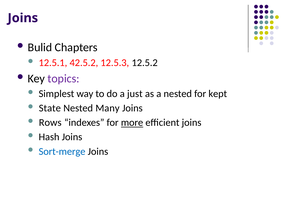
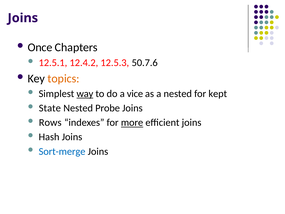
Bulid: Bulid -> Once (40, 47)
42.5.2: 42.5.2 -> 12.4.2 (84, 63)
12.5.2: 12.5.2 -> 50.7.6 (145, 63)
topics colour: purple -> orange (64, 78)
way underline: none -> present (85, 94)
just: just -> vice (135, 94)
Many: Many -> Probe (108, 108)
